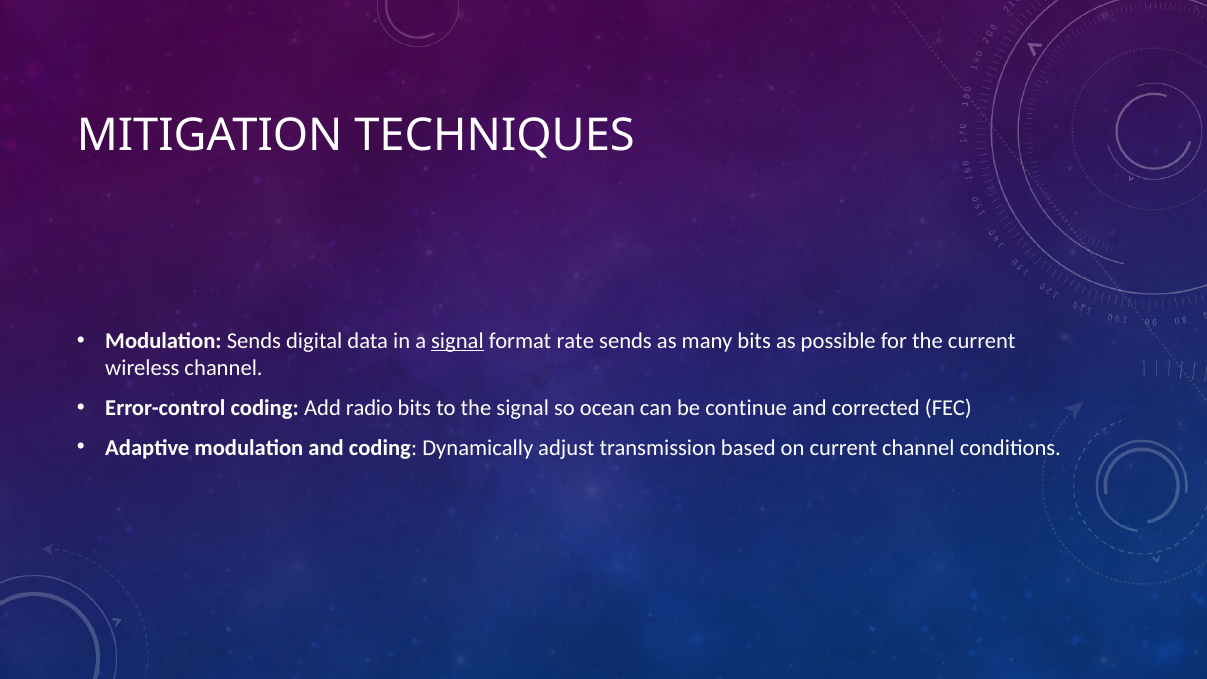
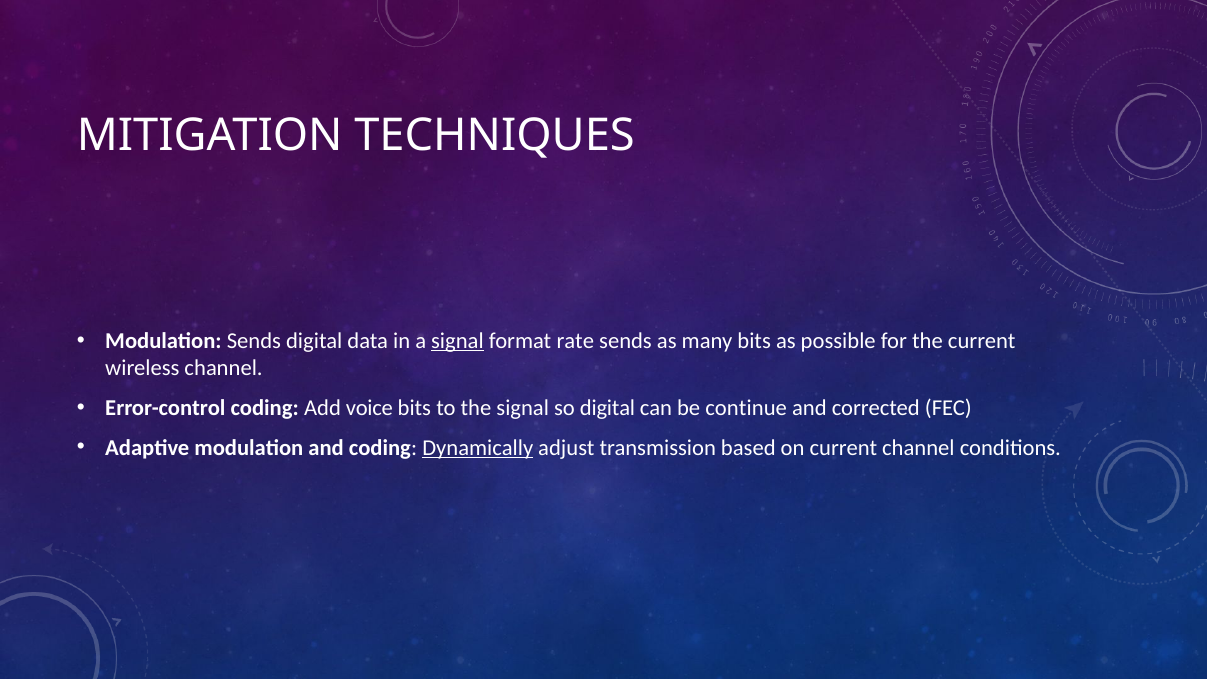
radio: radio -> voice (369, 408)
so ocean: ocean -> digital (608, 408)
Dynamically underline: none -> present (478, 448)
